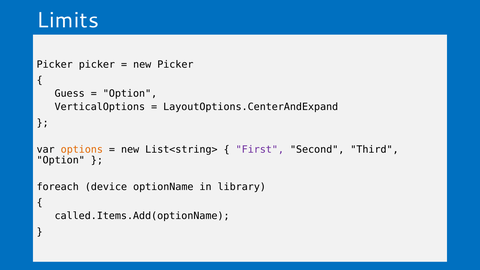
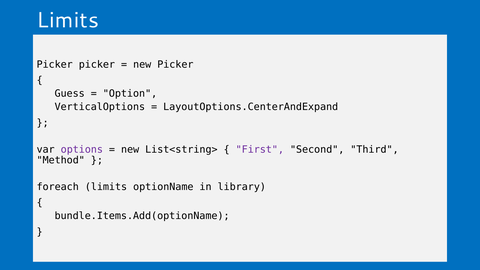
options colour: orange -> purple (82, 149)
Option: Option -> Method (61, 160)
foreach device: device -> limits (106, 187)
called.Items.Add(optionName: called.Items.Add(optionName -> bundle.Items.Add(optionName (142, 216)
